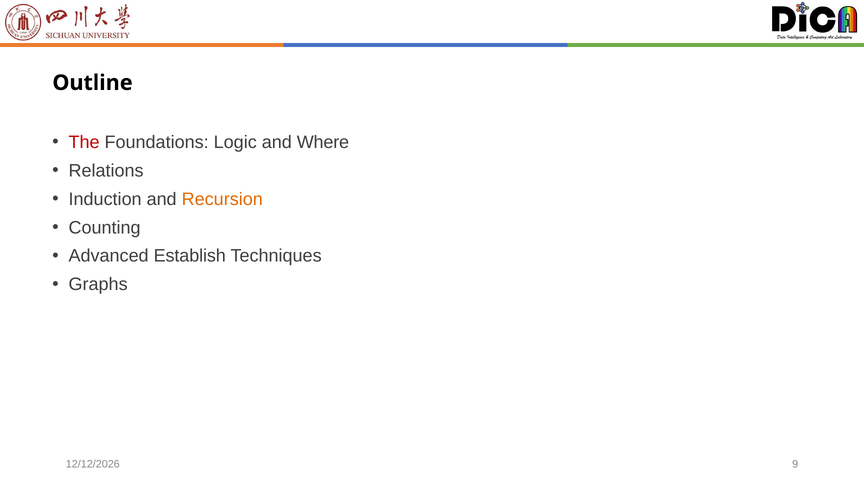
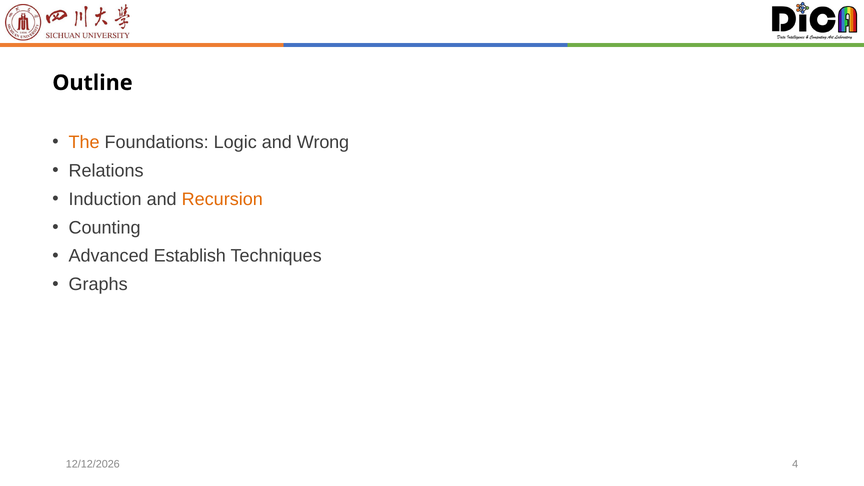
The colour: red -> orange (84, 142)
Where: Where -> Wrong (323, 142)
9: 9 -> 4 (795, 464)
